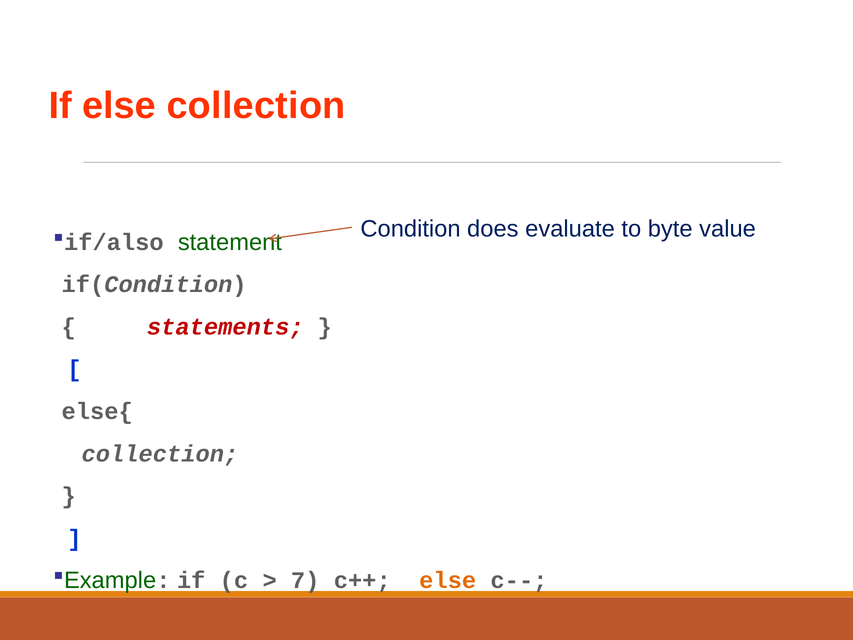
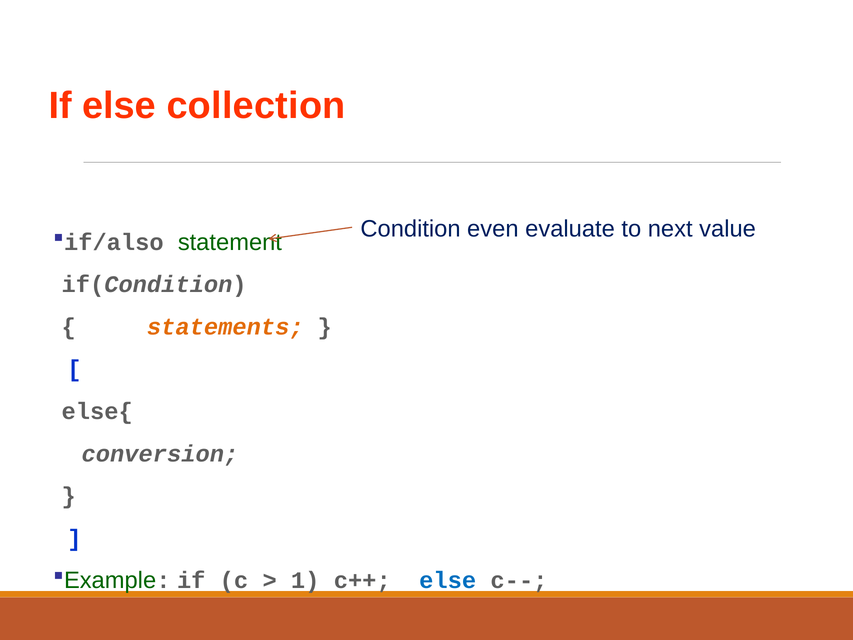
does: does -> even (493, 229)
byte: byte -> next (670, 229)
statements colour: red -> orange (225, 327)
collection: collection -> conversion (160, 454)
7: 7 -> 1 (305, 580)
else colour: orange -> blue (448, 580)
